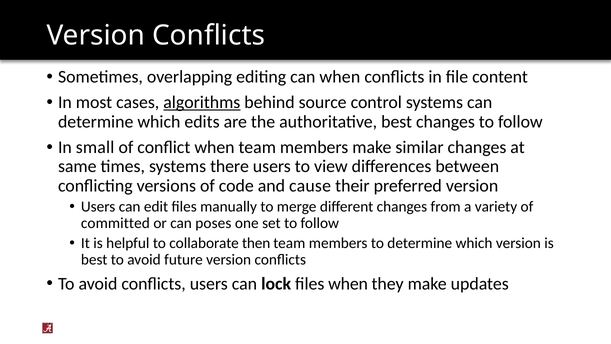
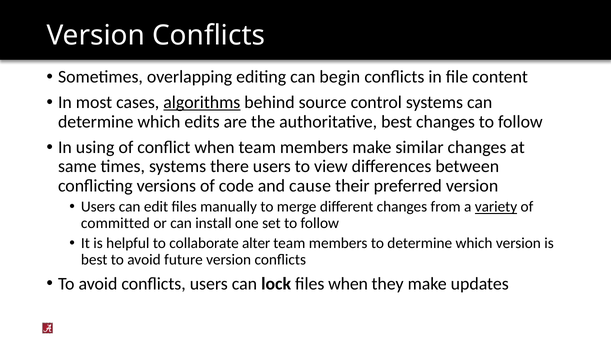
can when: when -> begin (340, 77)
small: small -> using (95, 147)
variety underline: none -> present (496, 207)
poses: poses -> install (213, 223)
then: then -> alter (256, 243)
